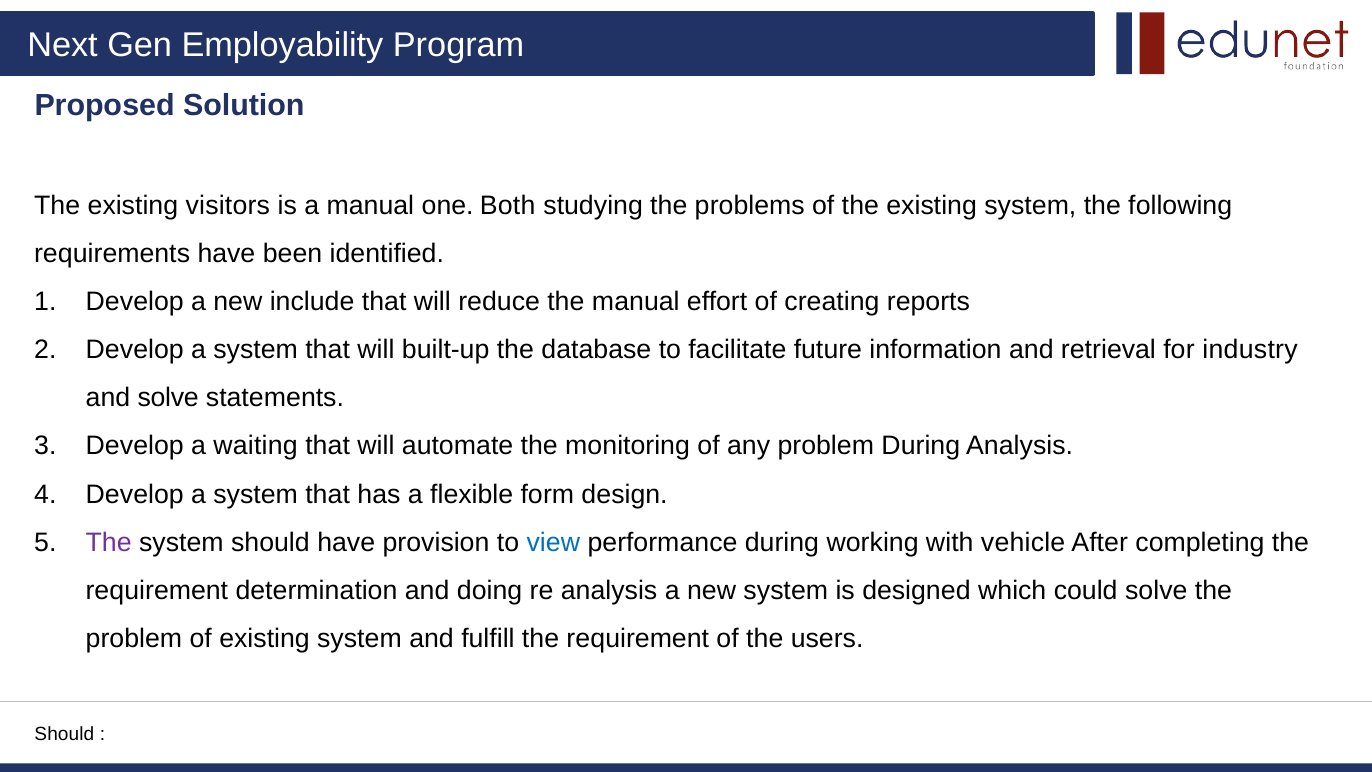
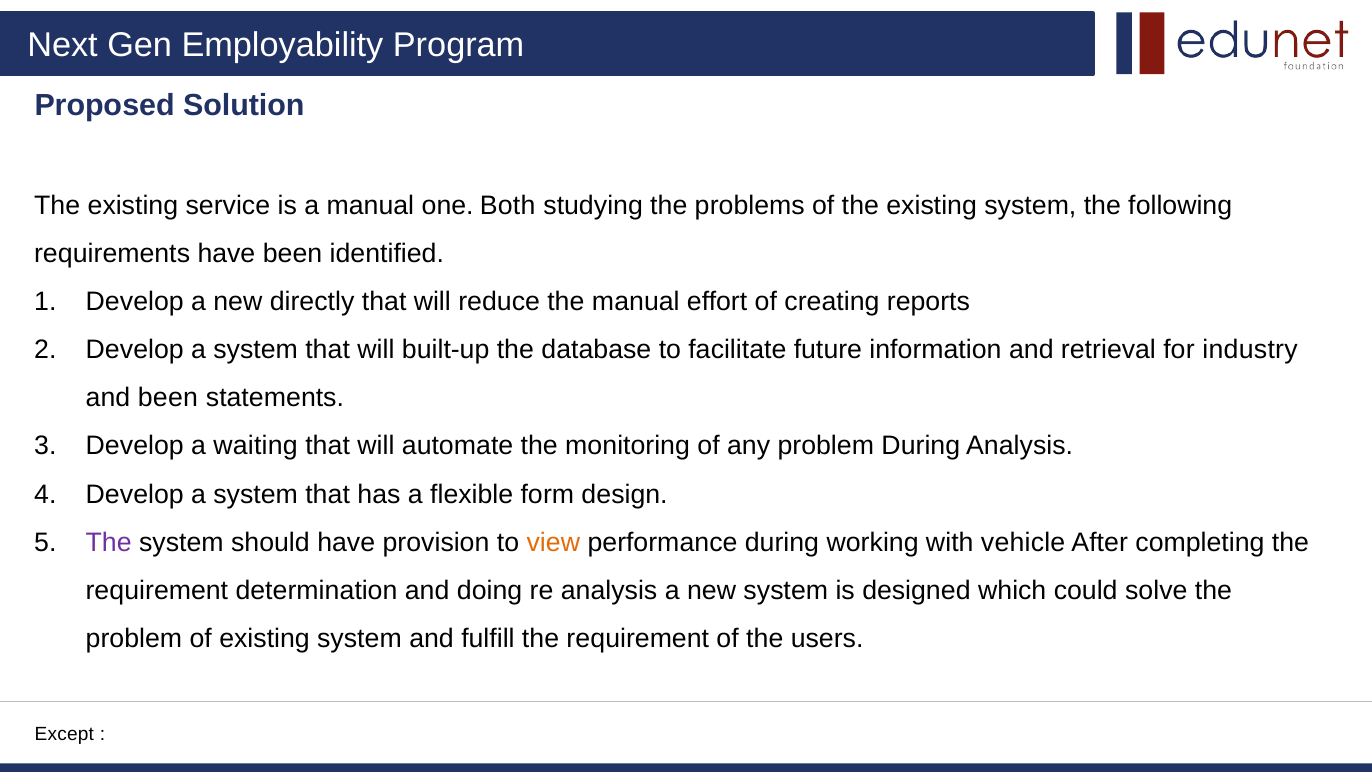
visitors: visitors -> service (228, 206)
include: include -> directly (312, 302)
and solve: solve -> been (168, 398)
view colour: blue -> orange (553, 542)
Should: Should -> Except (64, 734)
